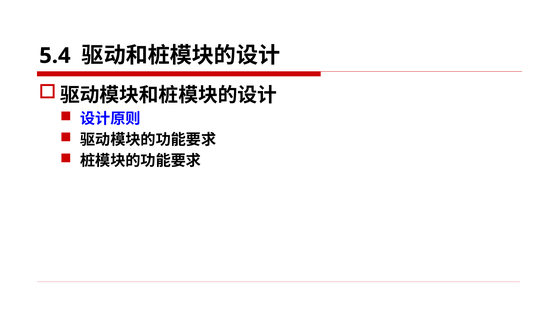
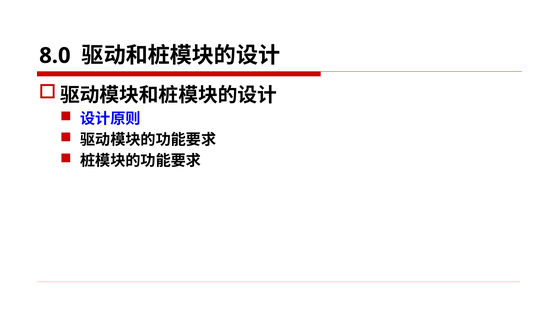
5.4: 5.4 -> 8.0 (55, 56)
